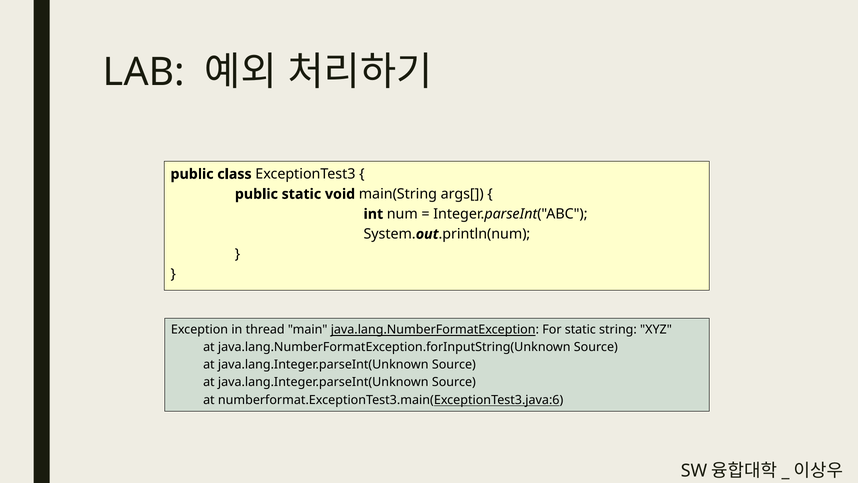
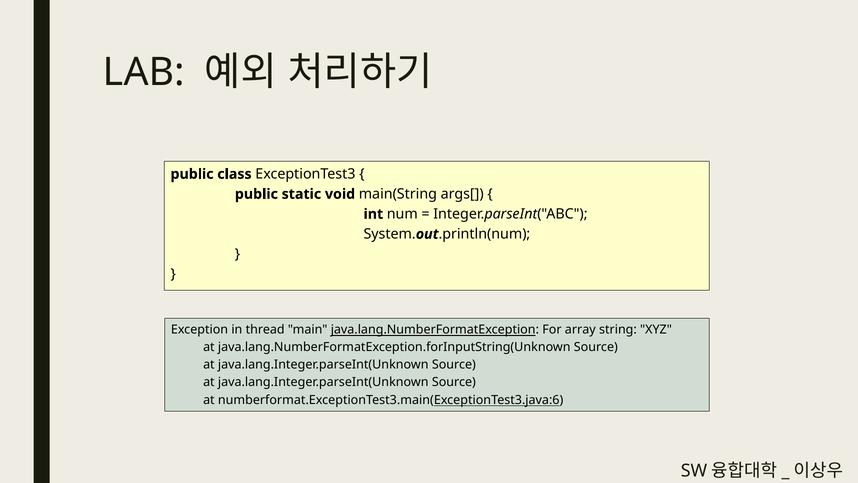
For static: static -> array (580, 329)
